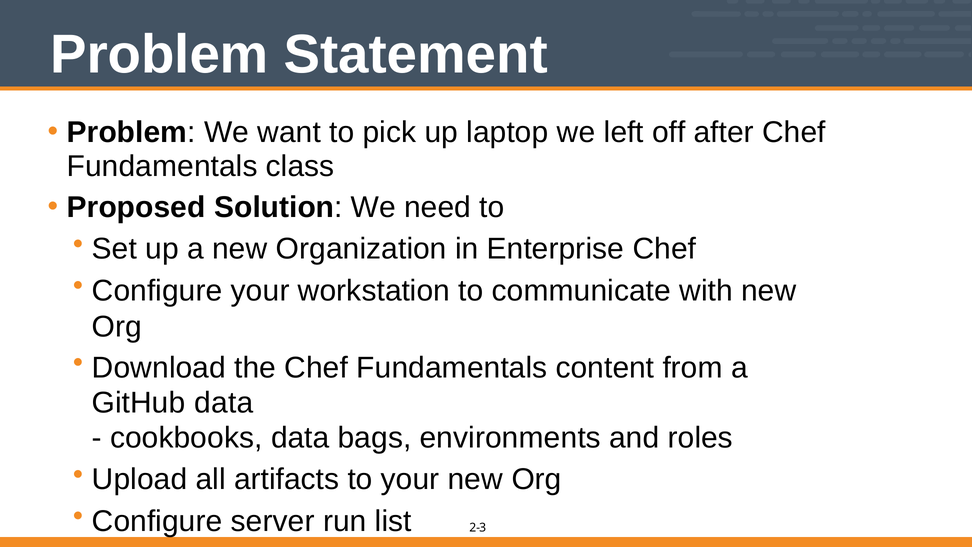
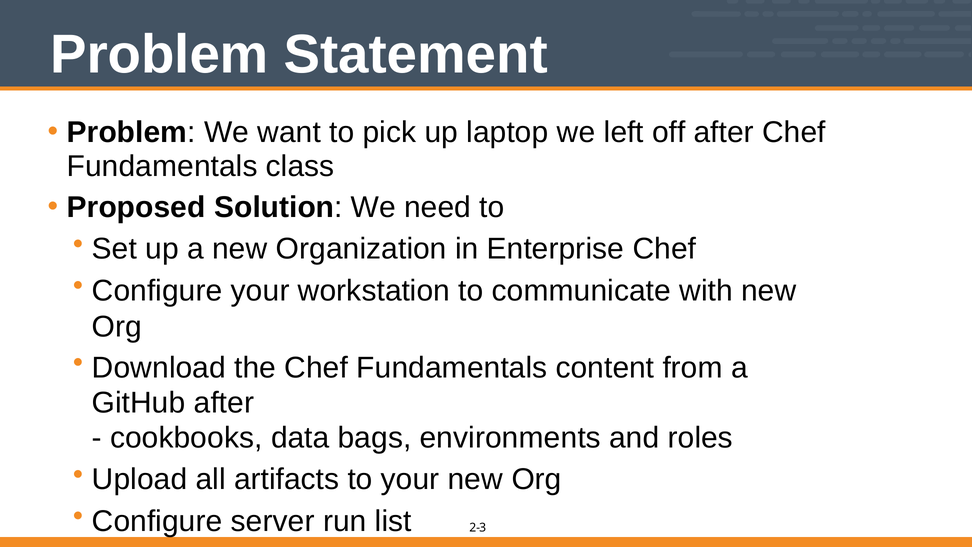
GitHub data: data -> after (224, 403)
